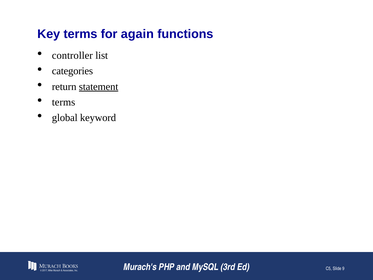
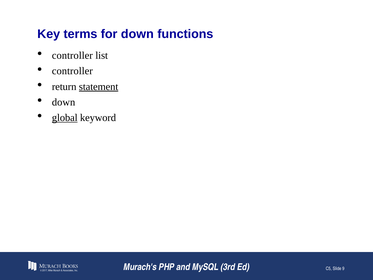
for again: again -> down (137, 34)
categories: categories -> controller (72, 71)
terms: terms -> down (64, 102)
global underline: none -> present (65, 118)
